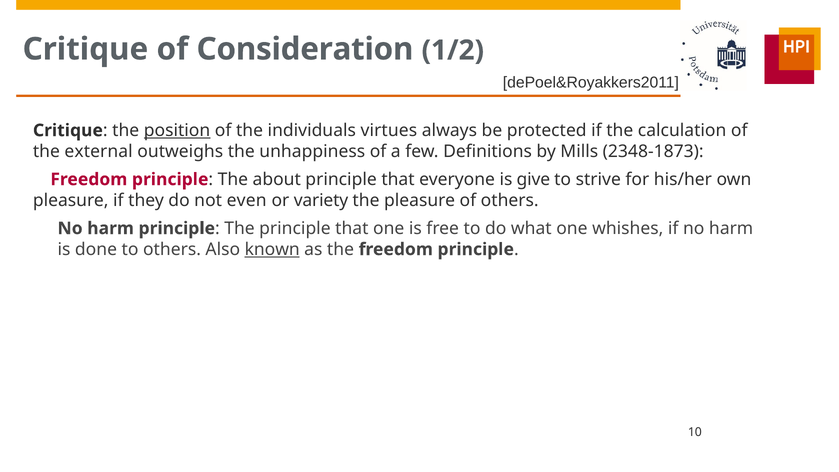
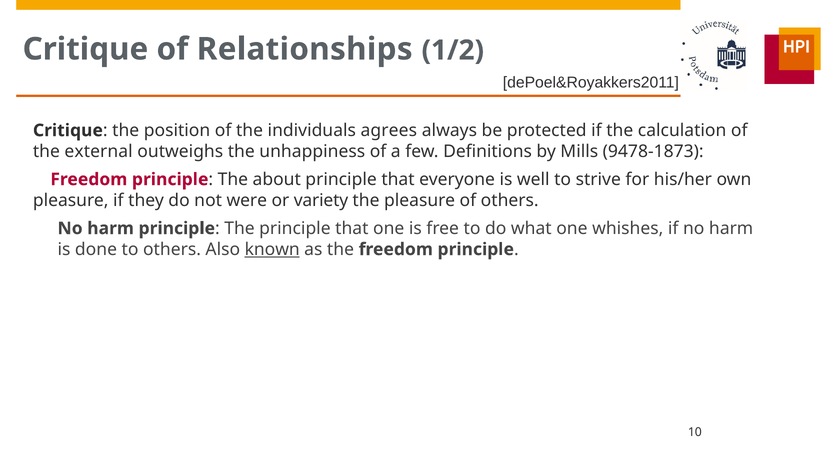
Consideration: Consideration -> Relationships (305, 49)
position underline: present -> none (177, 130)
virtues: virtues -> agrees (389, 130)
2348-1873: 2348-1873 -> 9478-1873 (653, 151)
give: give -> well (533, 179)
even: even -> were (247, 200)
